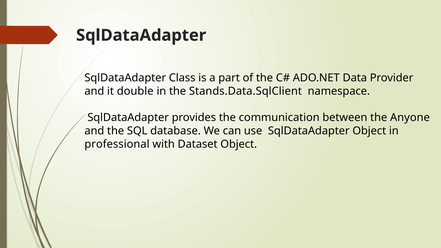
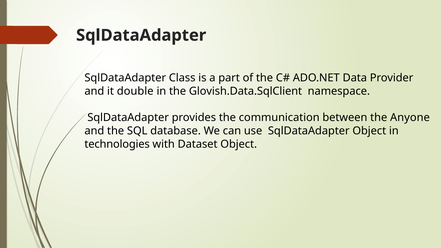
Stands.Data.SqlClient: Stands.Data.SqlClient -> Glovish.Data.SqlClient (245, 91)
professional: professional -> technologies (117, 144)
